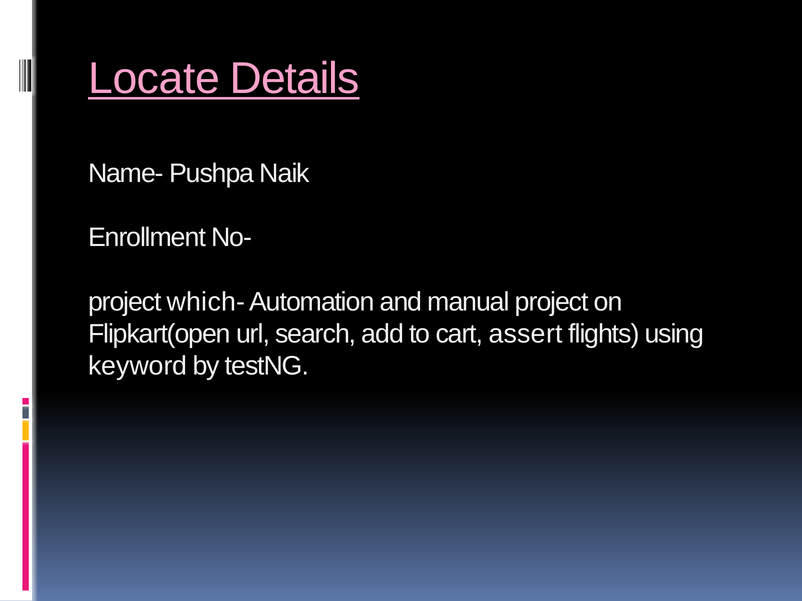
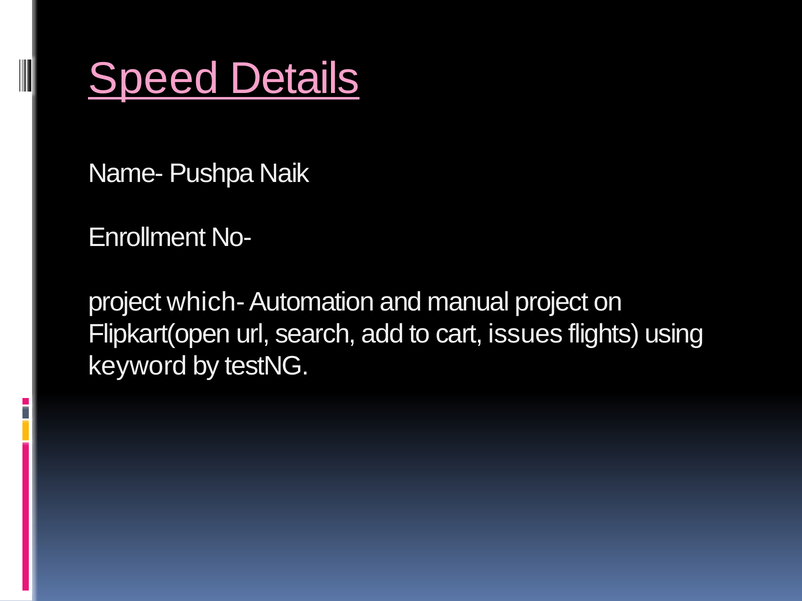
Locate: Locate -> Speed (154, 79)
assert: assert -> issues (526, 334)
